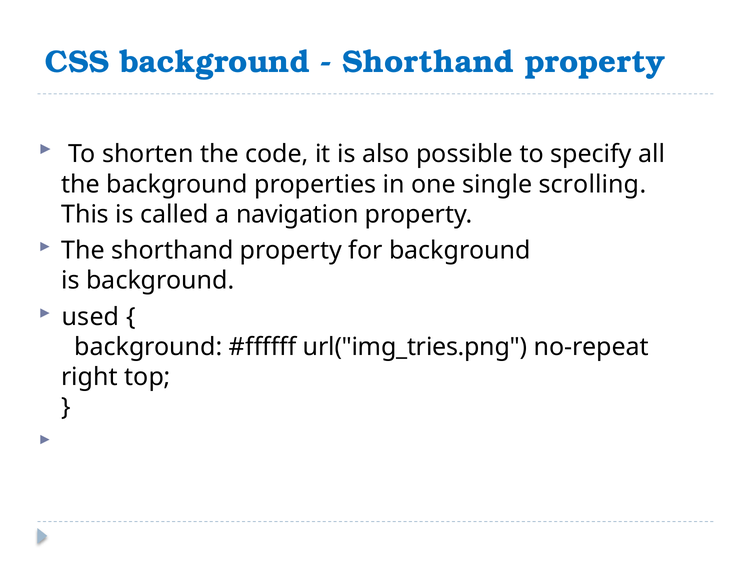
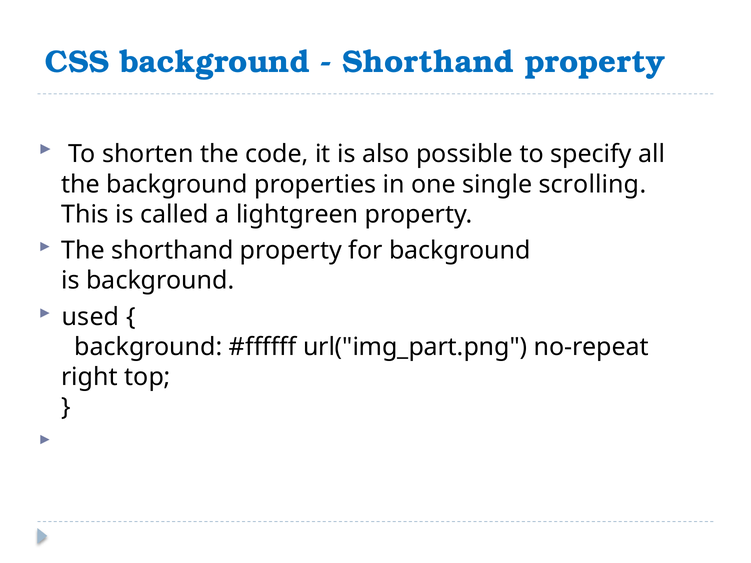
navigation: navigation -> lightgreen (297, 214)
url("img_tries.png: url("img_tries.png -> url("img_part.png (415, 347)
